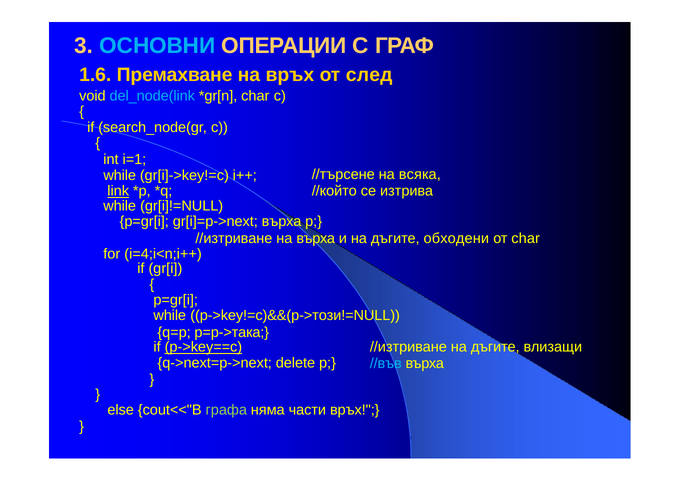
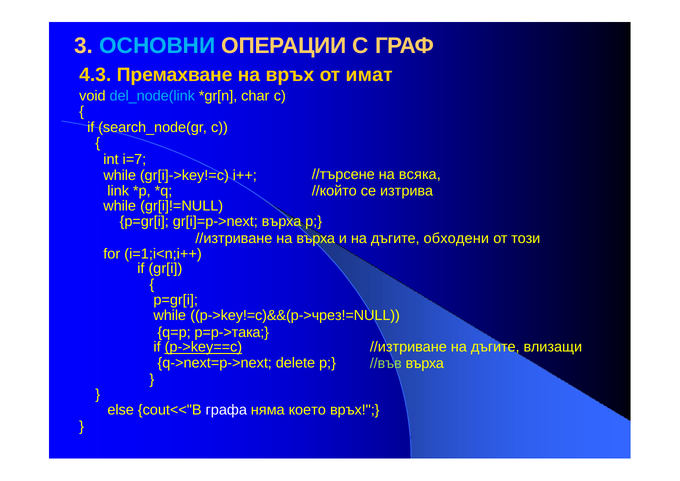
1.6: 1.6 -> 4.3 (95, 75)
след: след -> имат (369, 75)
i=1: i=1 -> i=7 (134, 160)
link underline: present -> none (118, 191)
от char: char -> този (526, 238)
i=4;i<n;i++: i=4;i<n;i++ -> i=1;i<n;i++ (163, 254)
p->key!=c)&&(p->този!=NULL: p->key!=c)&&(p->този!=NULL -> p->key!=c)&&(p->чрез!=NULL (295, 316)
//във colour: light blue -> light green (386, 364)
графа colour: light green -> white (226, 410)
части: части -> което (307, 410)
